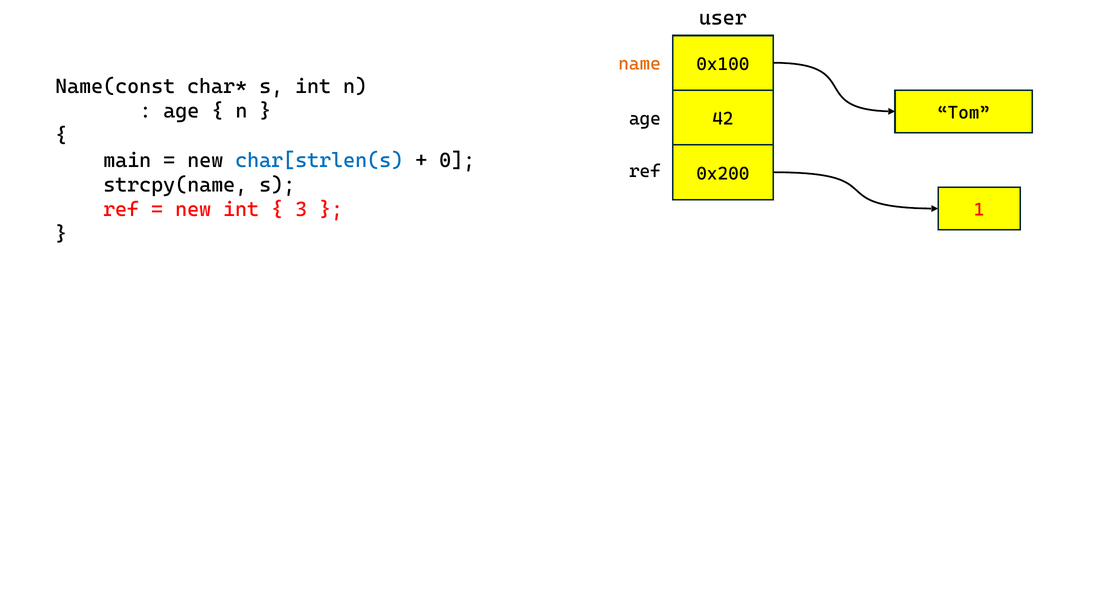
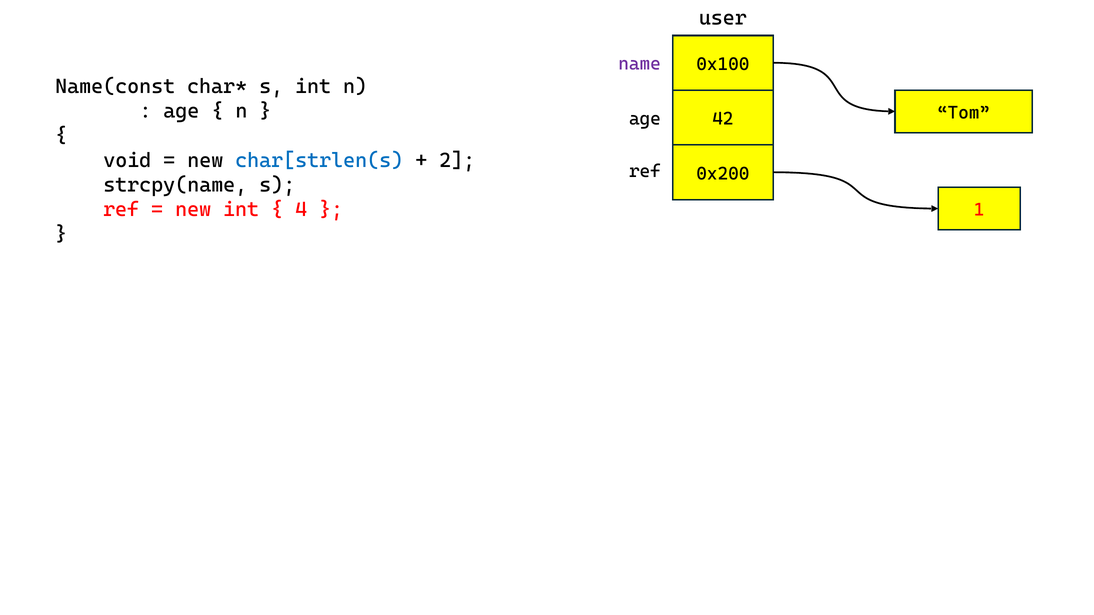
name colour: orange -> purple (640, 64)
main: main -> void (127, 160)
0: 0 -> 2 (457, 160)
3: 3 -> 4 (301, 210)
